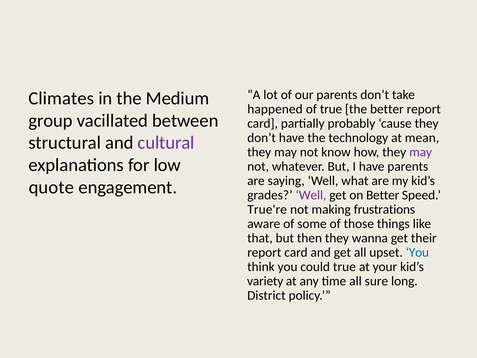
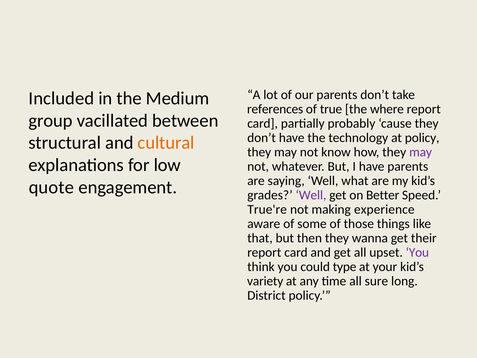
Climates: Climates -> Included (61, 98)
happened: happened -> references (275, 109)
the better: better -> where (387, 109)
at mean: mean -> policy (422, 138)
cultural colour: purple -> orange (166, 143)
frustrations: frustrations -> experience (384, 209)
You colour: blue -> purple (417, 252)
could true: true -> type (345, 266)
